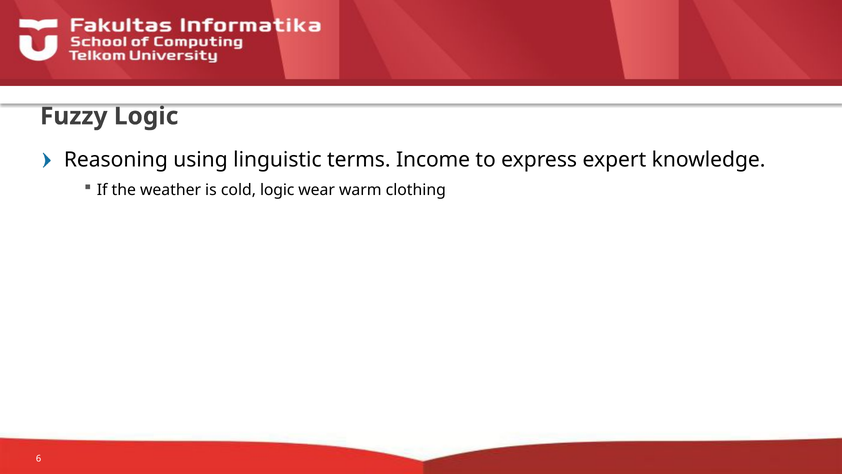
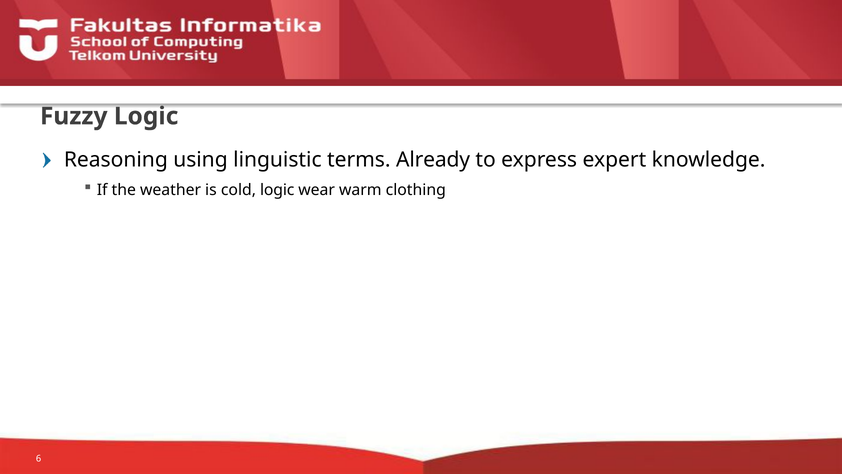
Income: Income -> Already (433, 160)
